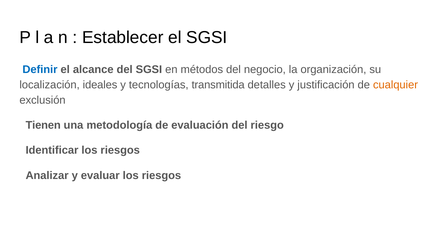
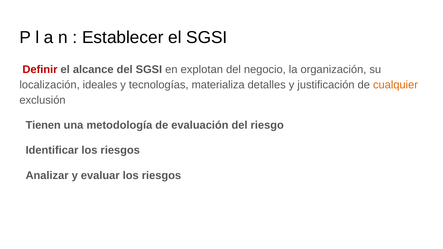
Definir colour: blue -> red (40, 70)
métodos: métodos -> explotan (202, 70)
transmitida: transmitida -> materializa (218, 85)
